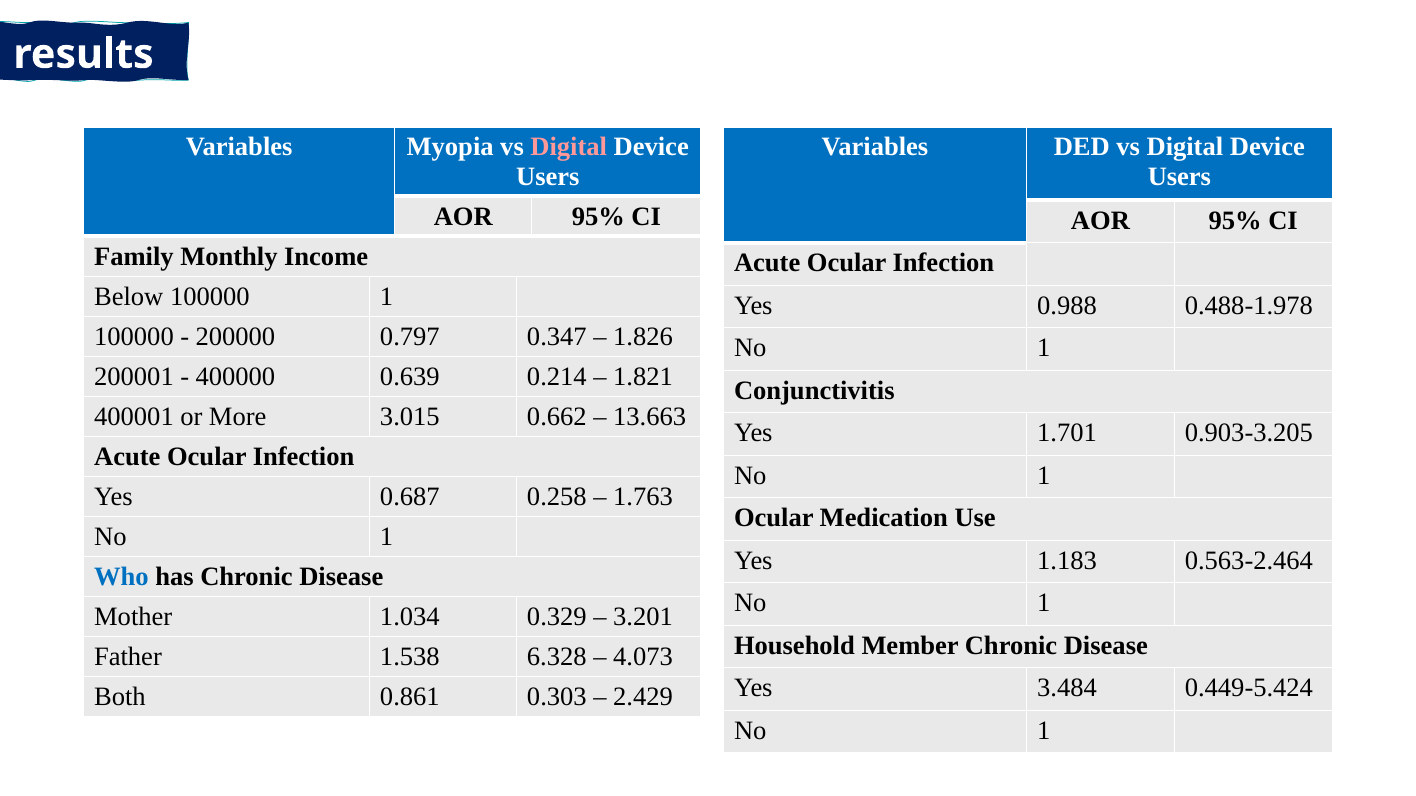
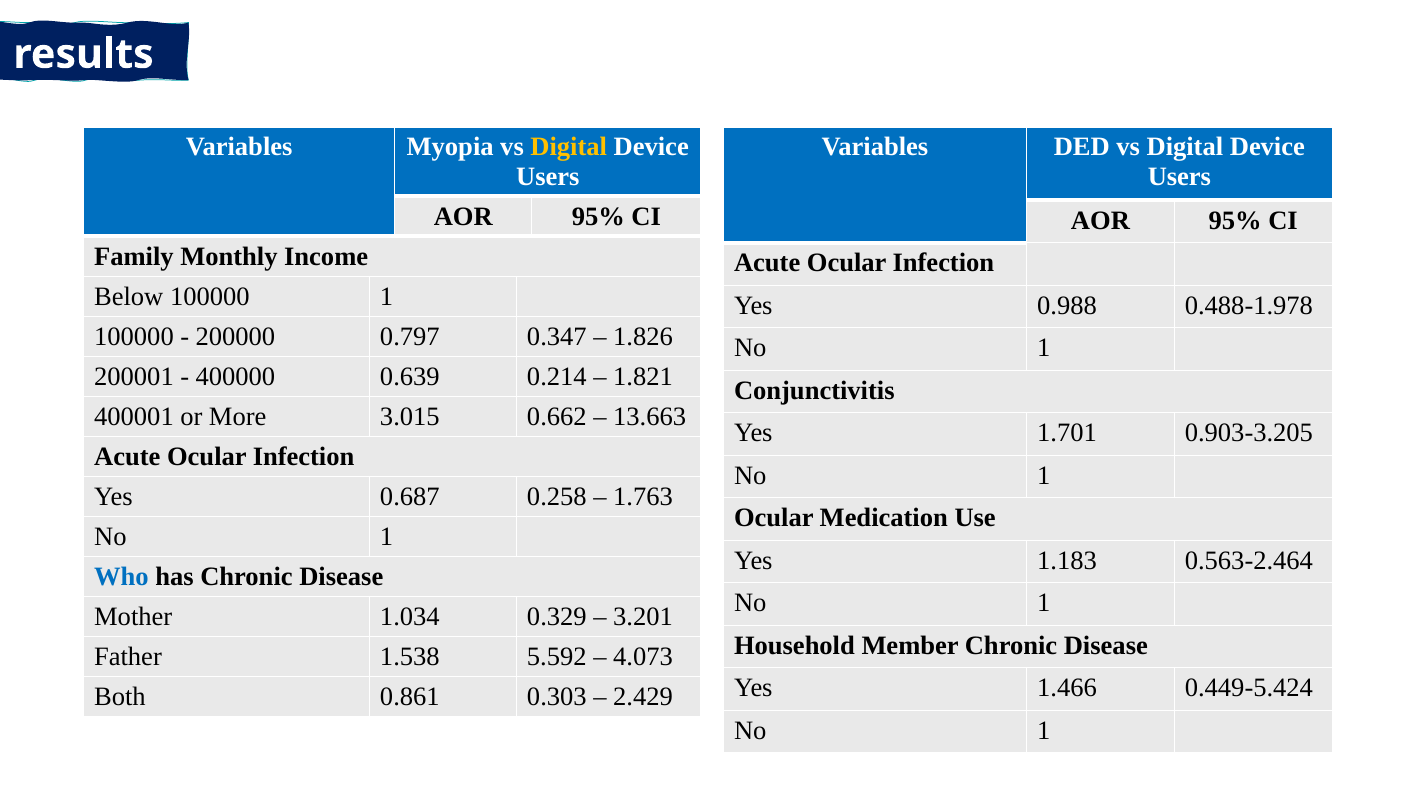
Digital colour: pink -> yellow (569, 147)
6.328: 6.328 -> 5.592 (557, 657)
3.484: 3.484 -> 1.466 (1067, 688)
